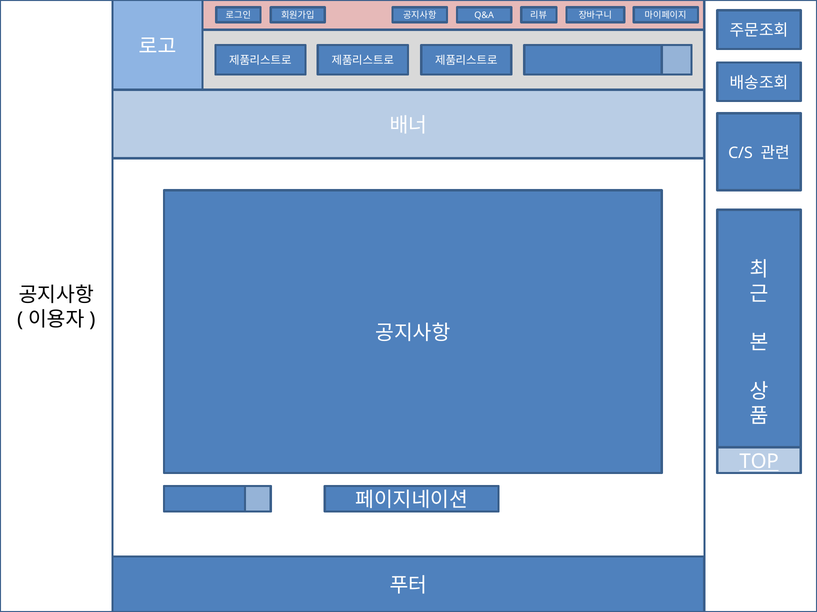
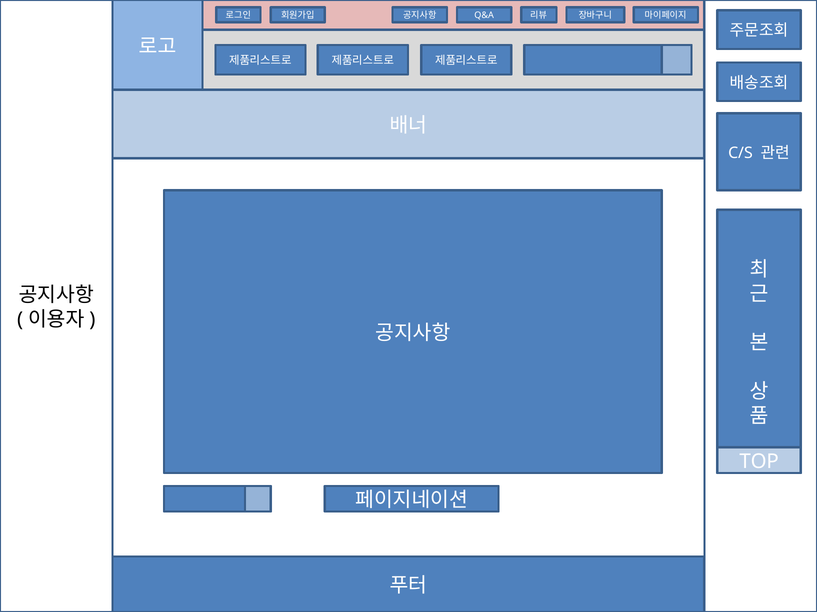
TOP underline: present -> none (759, 462)
